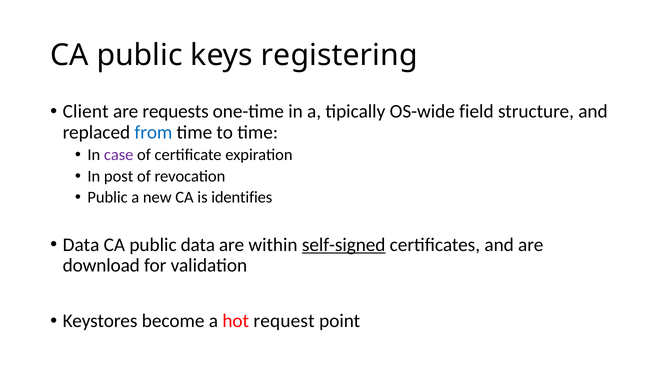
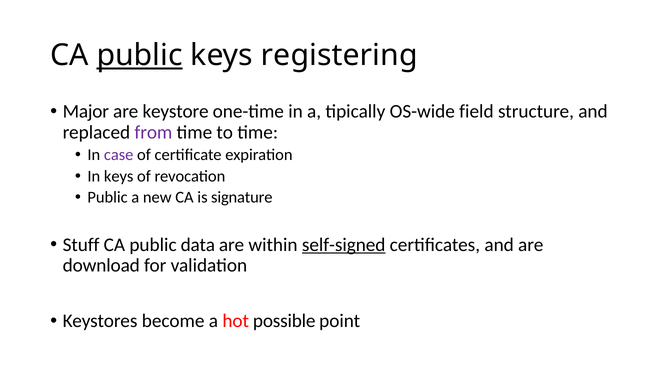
public underline: none -> present (140, 55)
Client: Client -> Major (86, 112)
requests: requests -> keystore (176, 112)
from colour: blue -> purple (153, 132)
In post: post -> keys (119, 176)
identifies: identifies -> signature (242, 198)
Data: Data -> Stuff (81, 245)
request: request -> possible (284, 321)
